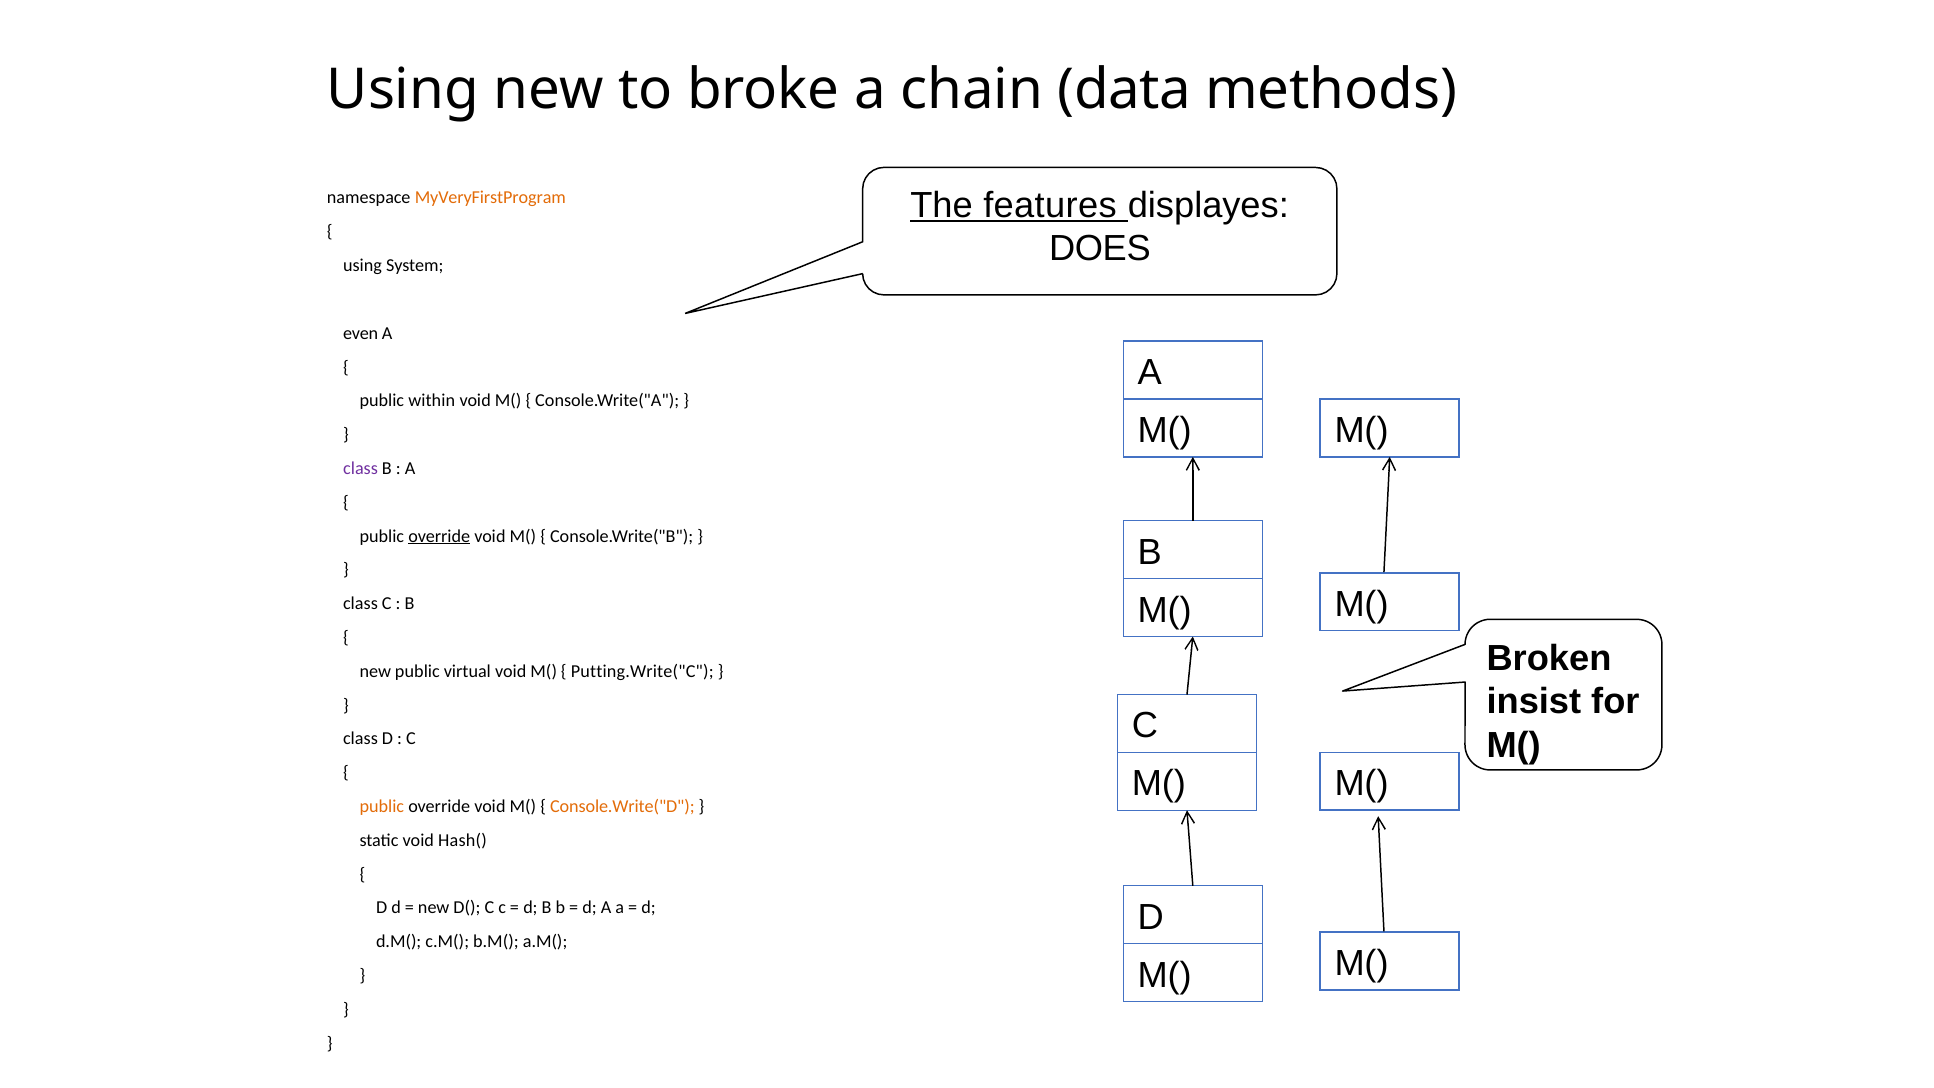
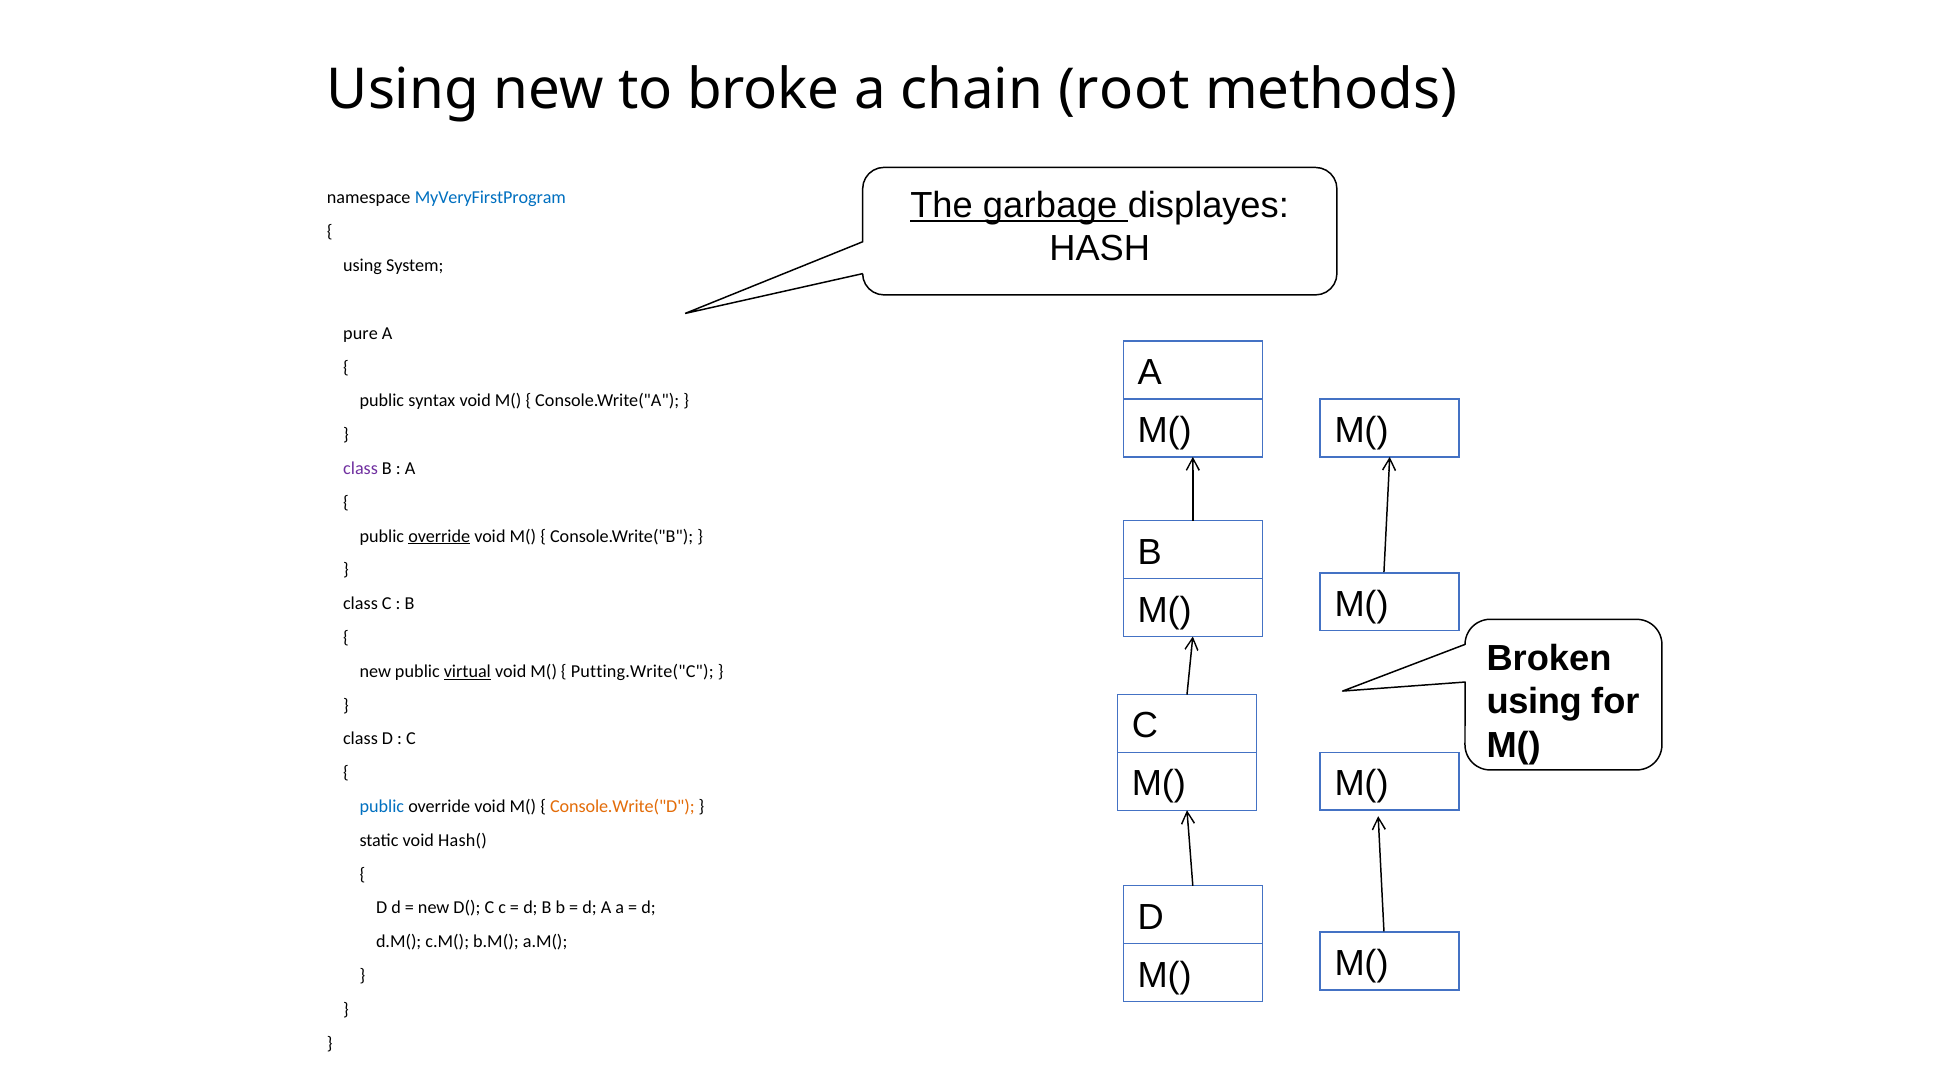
data: data -> root (1124, 90)
features: features -> garbage (1050, 205)
MyVeryFirstProgram colour: orange -> blue (490, 198)
DOES: DOES -> HASH (1100, 249)
even: even -> pure (361, 333)
within: within -> syntax (432, 401)
virtual underline: none -> present (467, 671)
insist: insist -> using (1534, 702)
public colour: orange -> blue (382, 806)
